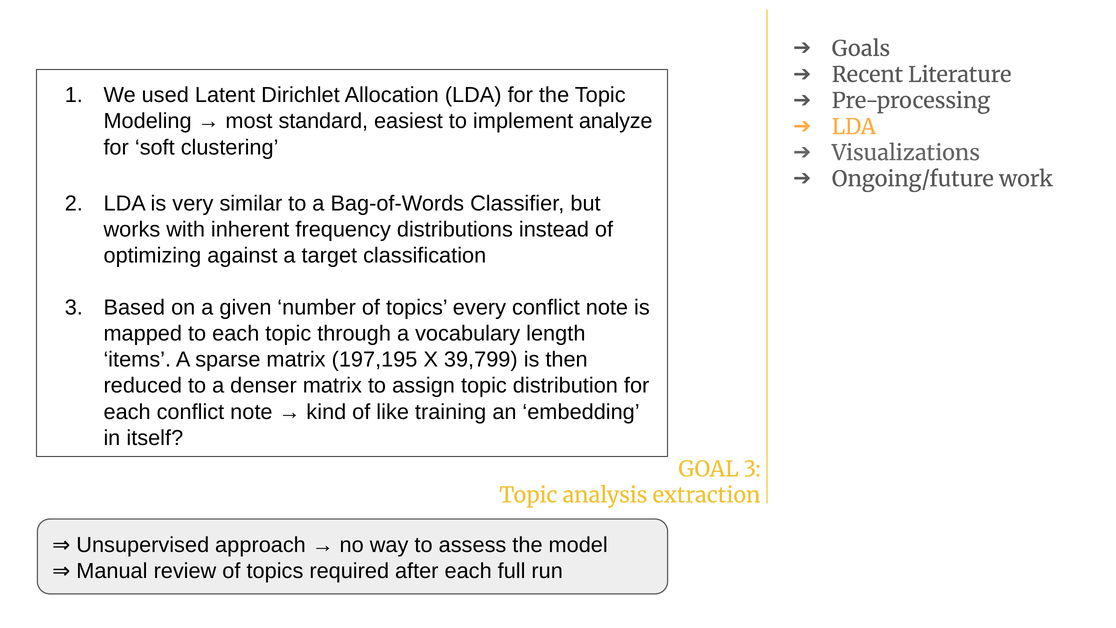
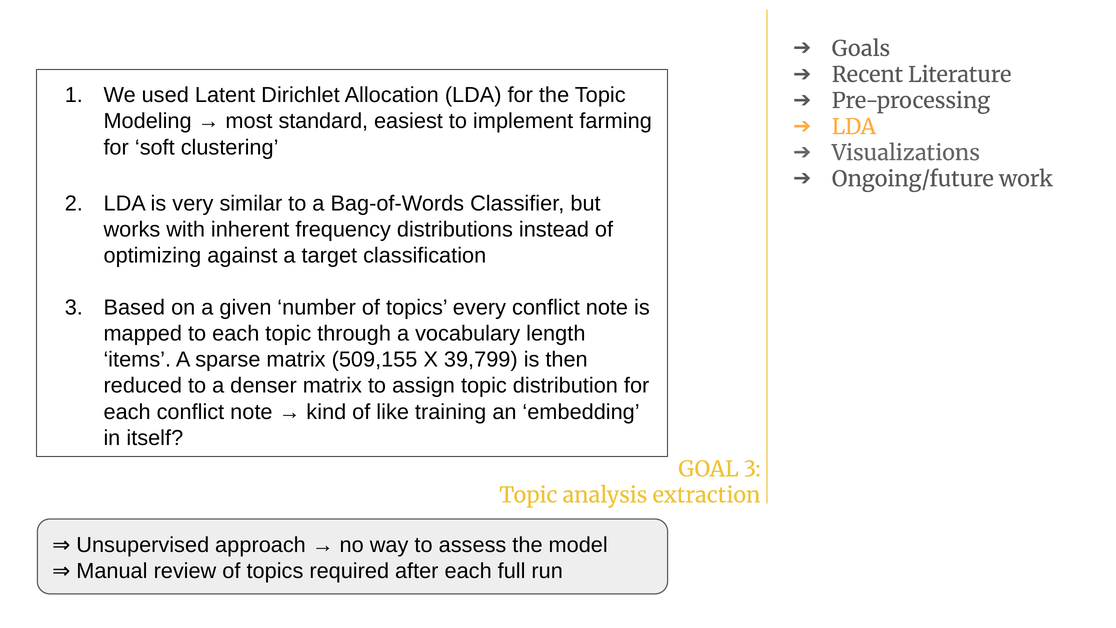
analyze: analyze -> farming (616, 121)
197,195: 197,195 -> 509,155 (375, 360)
